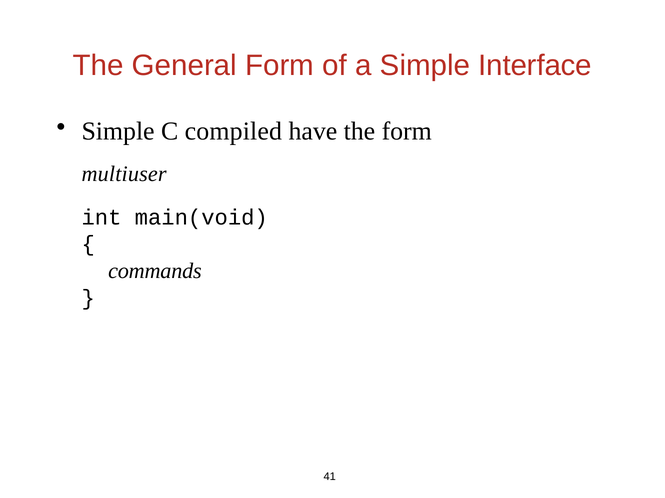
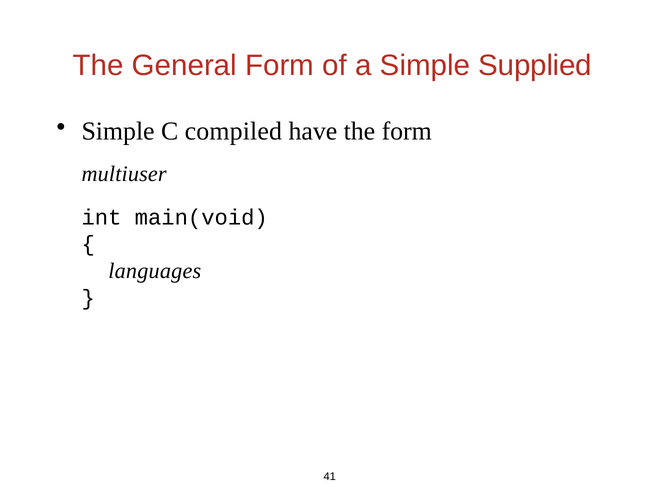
Interface: Interface -> Supplied (535, 66)
commands: commands -> languages (155, 271)
